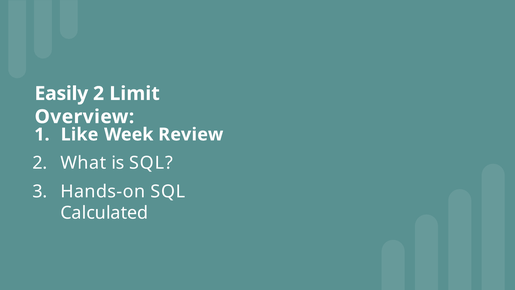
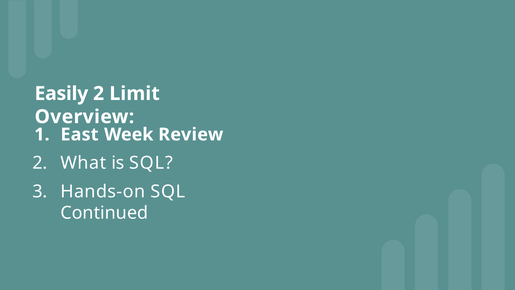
Like: Like -> East (79, 134)
Calculated: Calculated -> Continued (104, 213)
